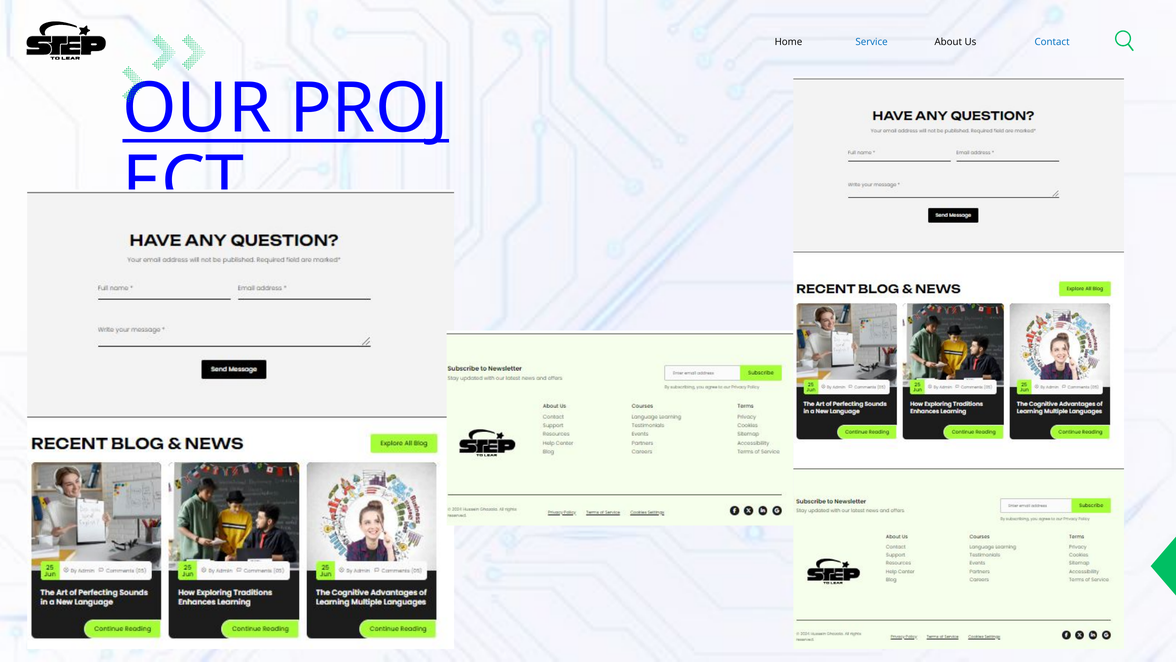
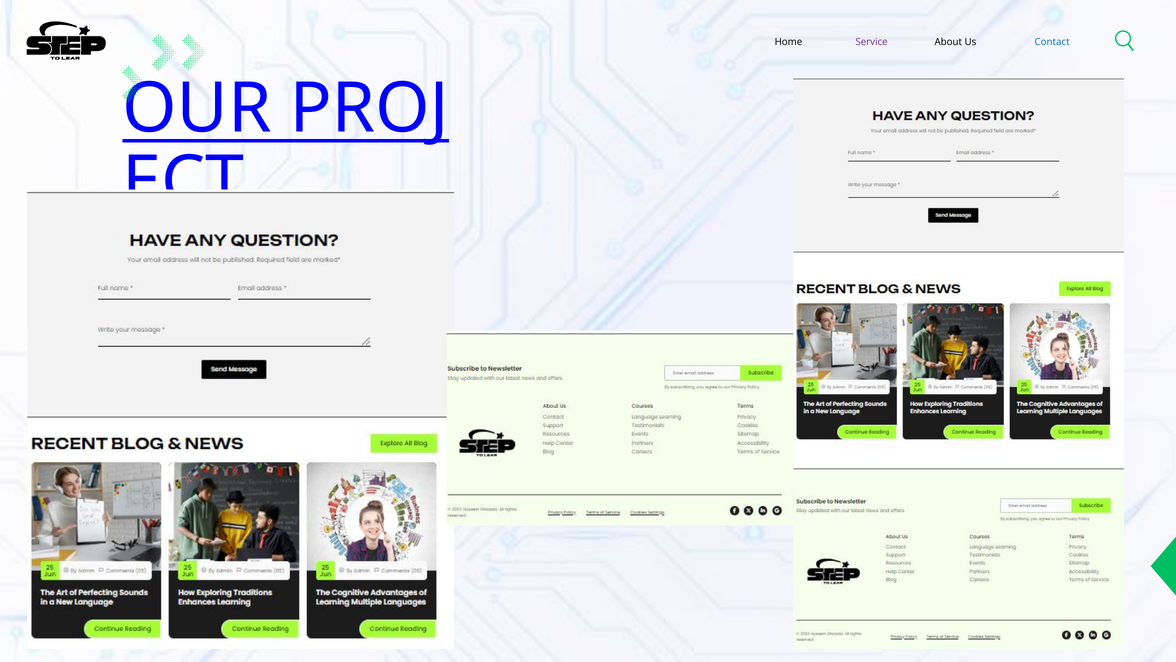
Service colour: blue -> purple (872, 42)
